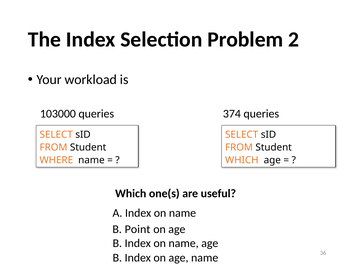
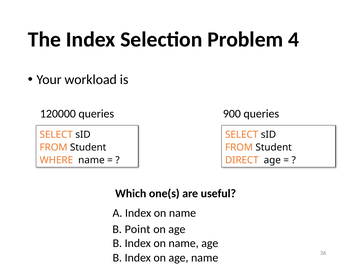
2: 2 -> 4 (294, 40)
103000: 103000 -> 120000 (58, 114)
374: 374 -> 900 (232, 114)
WHICH: WHICH -> DIRECT (242, 161)
